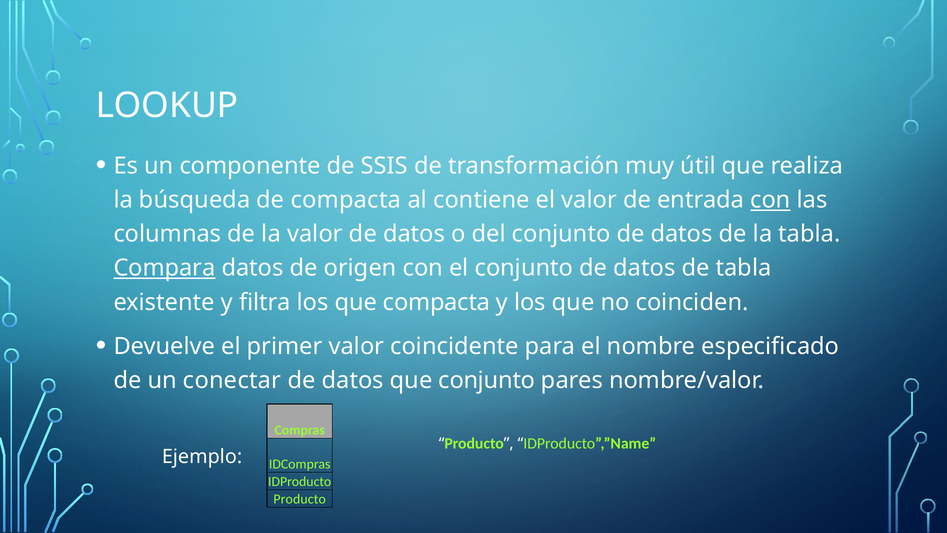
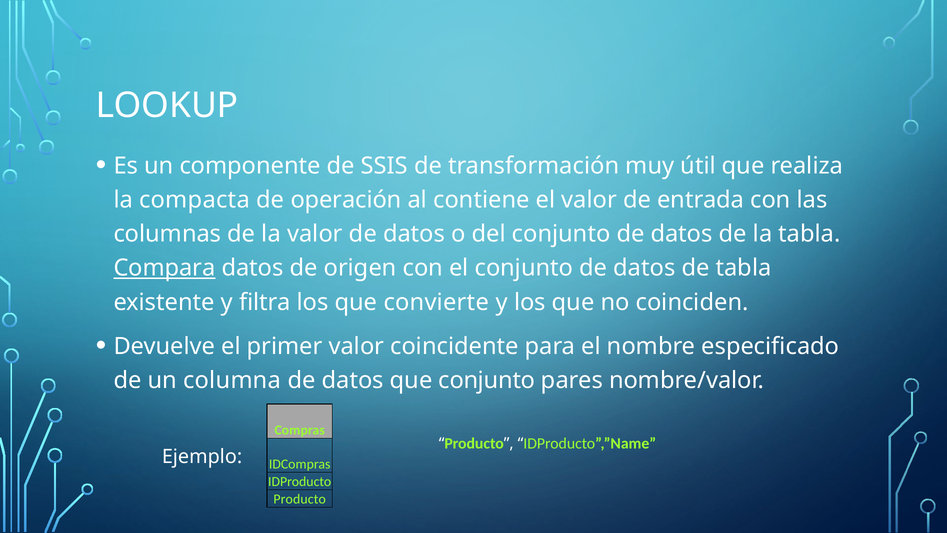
búsqueda: búsqueda -> compacta (195, 200)
de compacta: compacta -> operación (346, 200)
con underline: present -> none (770, 200)
que compacta: compacta -> convierte (436, 302)
conectar: conectar -> columna (232, 380)
